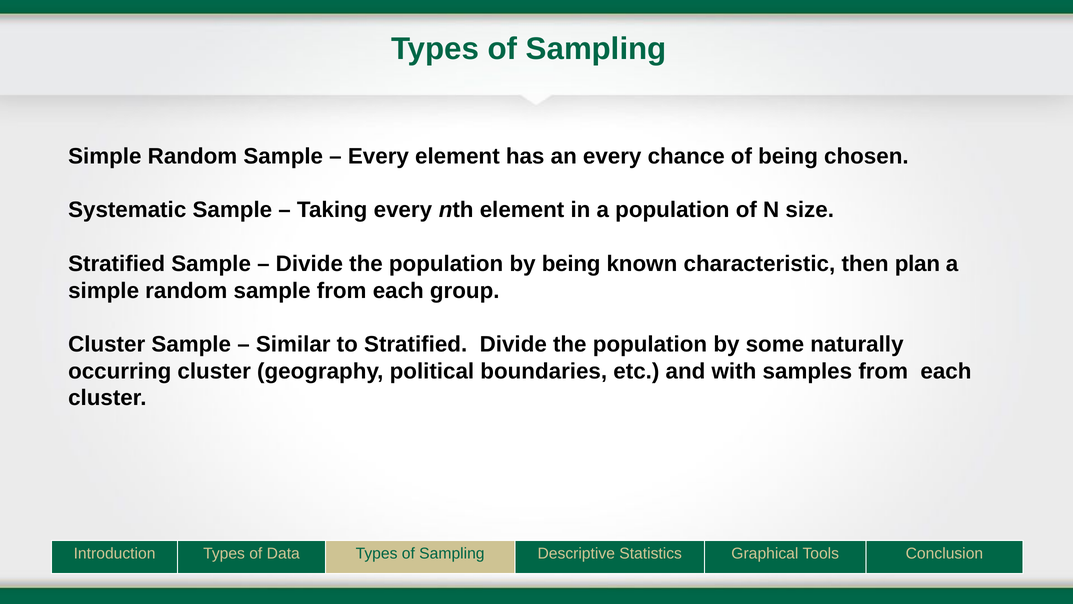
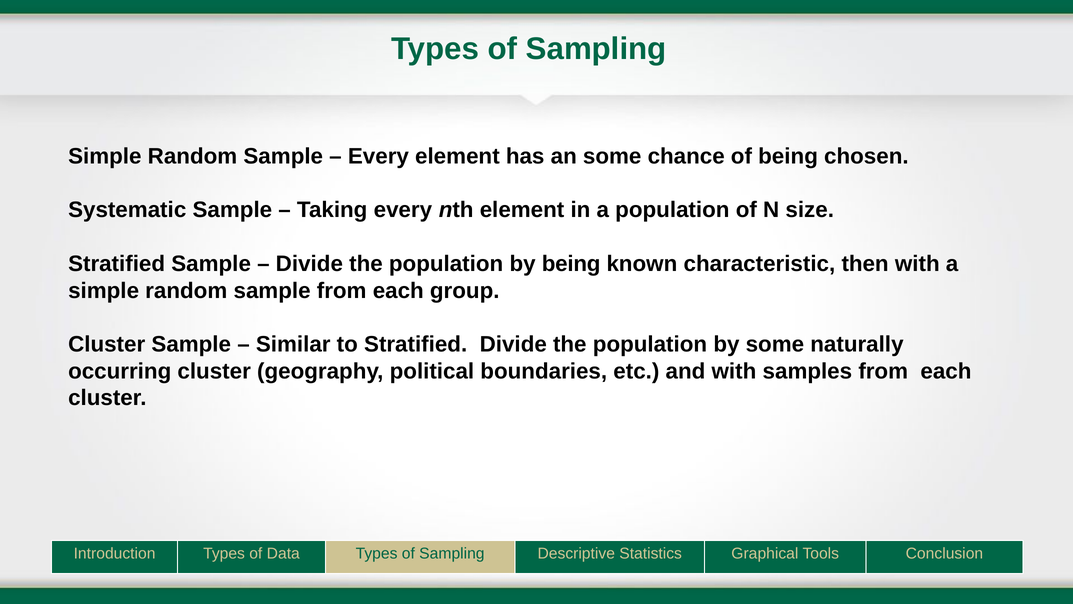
an every: every -> some (612, 156)
then plan: plan -> with (917, 264)
